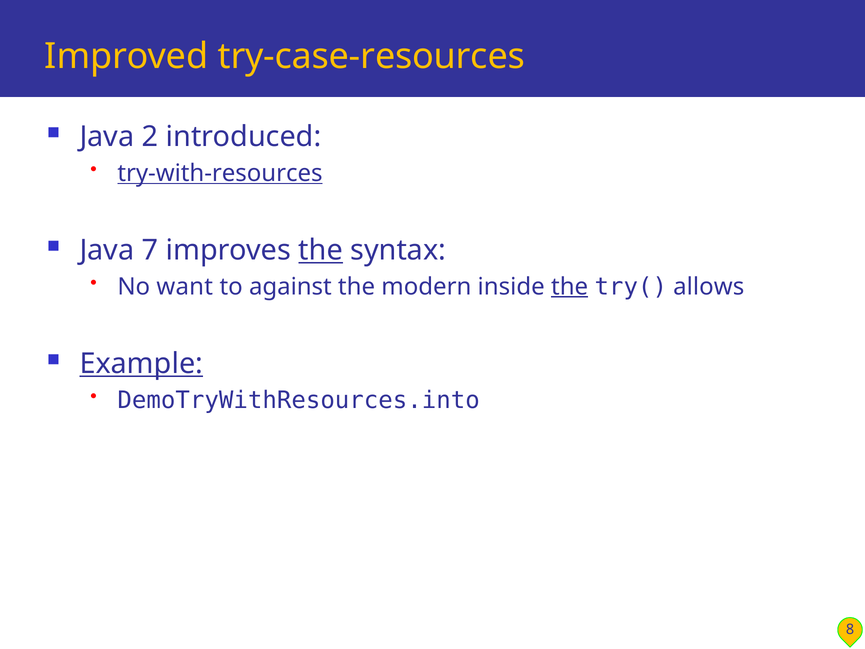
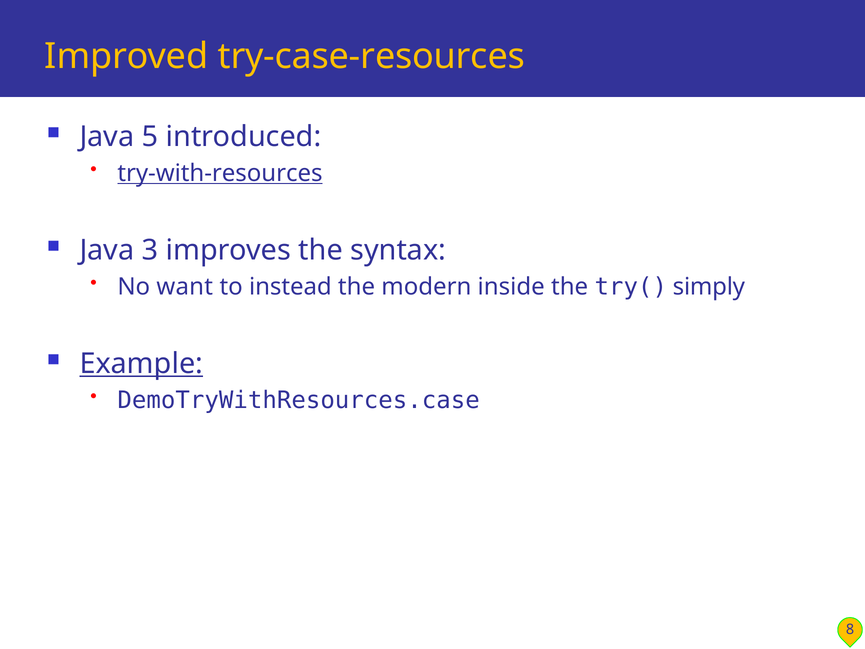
2: 2 -> 5 (150, 137)
7: 7 -> 3 (150, 250)
the underline: present -> none (321, 250)
against: against -> instead (290, 287)
the underline: present -> none (570, 287)
allows: allows -> simply (709, 287)
DemoTryWithResources.into: DemoTryWithResources.into -> DemoTryWithResources.case (299, 400)
